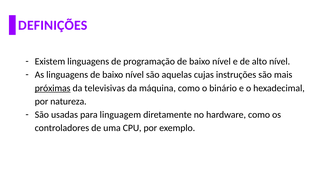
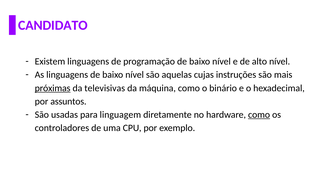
DEFINIÇÕES: DEFINIÇÕES -> CANDIDATO (53, 25)
natureza: natureza -> assuntos (68, 101)
como underline: none -> present (259, 115)
